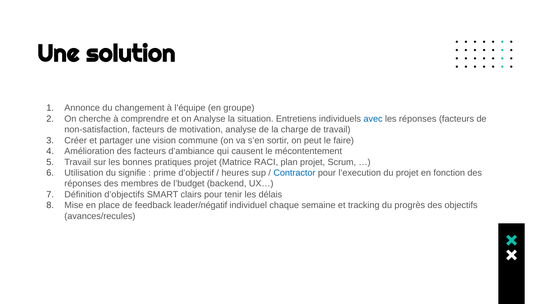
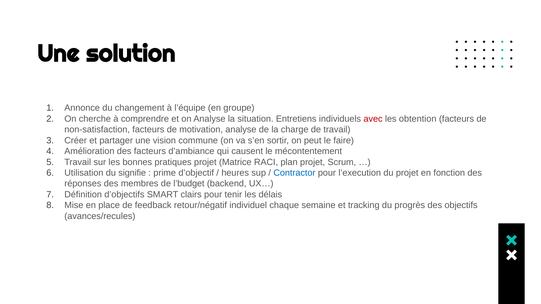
avec colour: blue -> red (373, 119)
les réponses: réponses -> obtention (418, 119)
leader/négatif: leader/négatif -> retour/négatif (200, 206)
